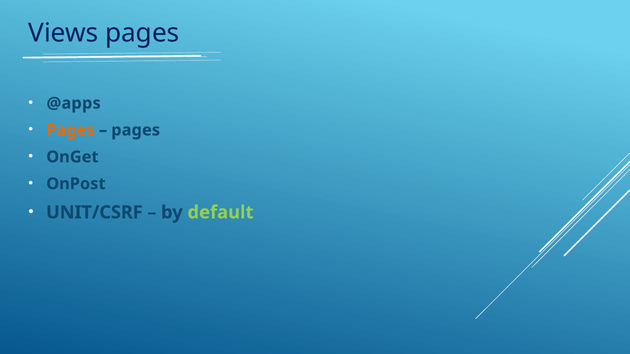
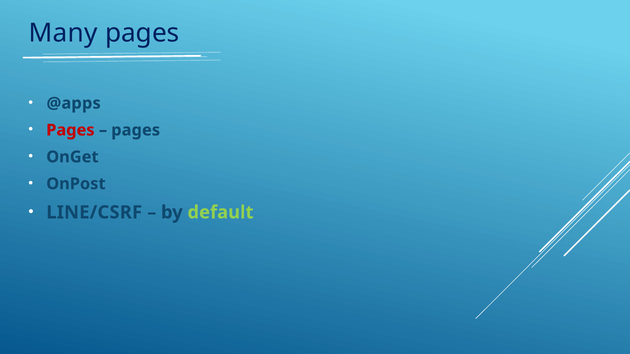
Views: Views -> Many (63, 33)
Pages colour: orange -> red (70, 130)
UNIT/CSRF: UNIT/CSRF -> LINE/CSRF (94, 213)
